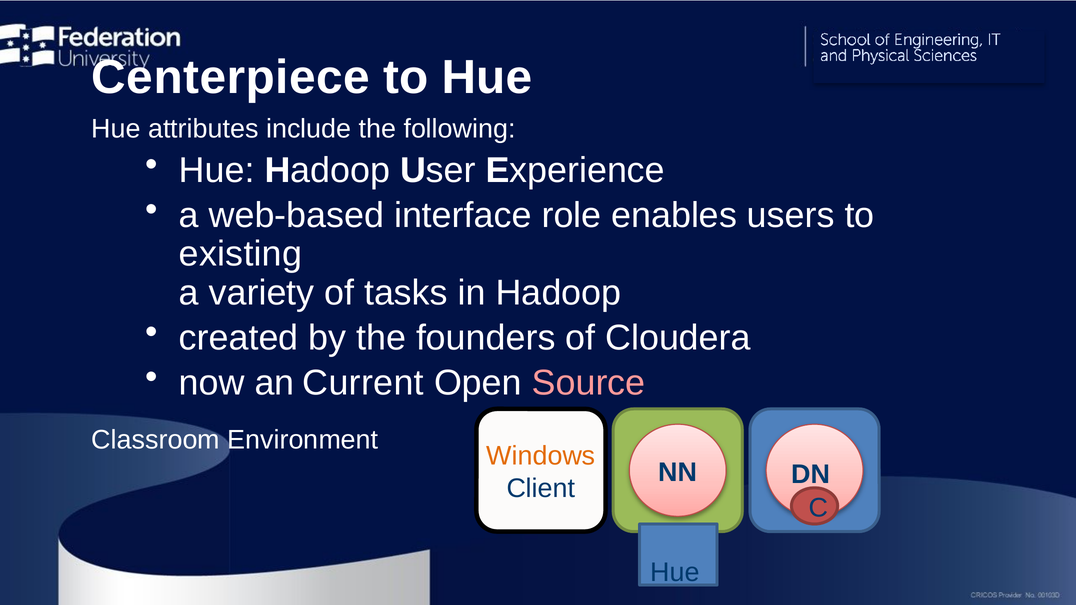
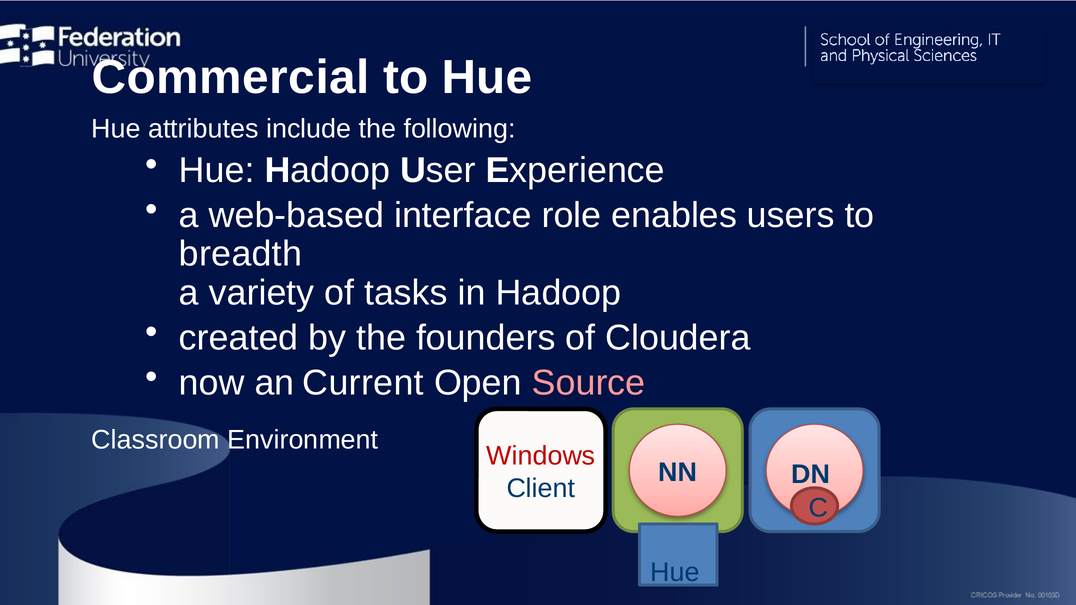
Centerpiece: Centerpiece -> Commercial (231, 78)
existing: existing -> breadth (240, 254)
Windows colour: orange -> red (541, 456)
